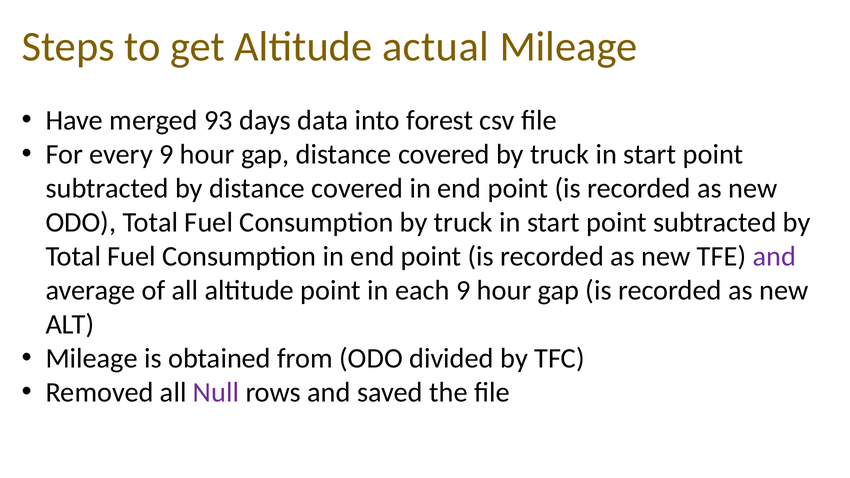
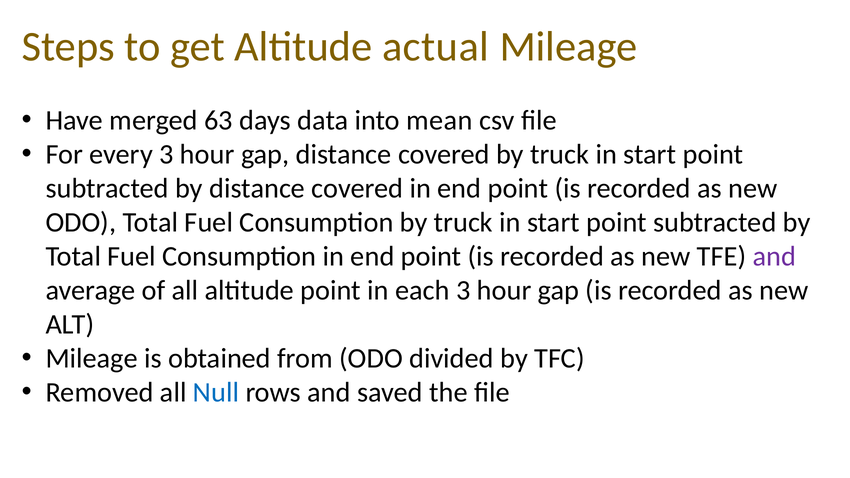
93: 93 -> 63 (218, 120)
forest: forest -> mean (439, 120)
every 9: 9 -> 3 (166, 154)
each 9: 9 -> 3 (463, 290)
Null colour: purple -> blue (216, 392)
